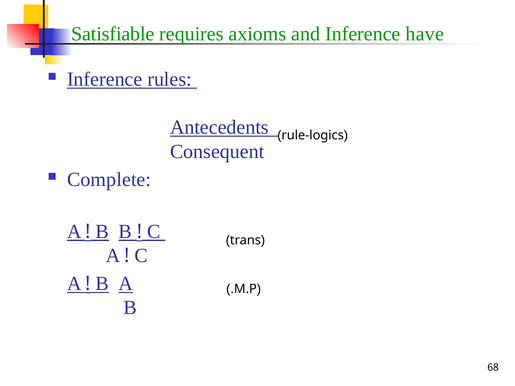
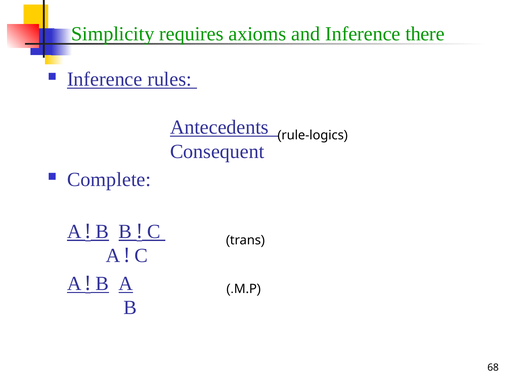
Satisfiable: Satisfiable -> Simplicity (113, 34)
have: have -> there (425, 34)
